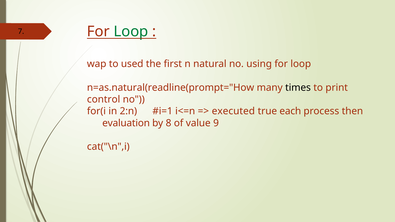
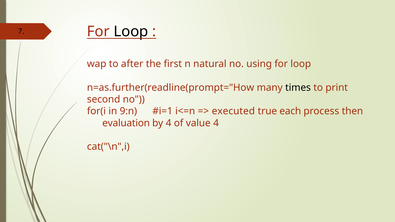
Loop colour: green -> black (131, 32)
used: used -> after (132, 64)
n=as.natural(readline(prompt="How: n=as.natural(readline(prompt="How -> n=as.further(readline(prompt="How (171, 88)
control: control -> second (104, 99)
2:n: 2:n -> 9:n (128, 111)
by 8: 8 -> 4 (169, 123)
value 9: 9 -> 4 (216, 123)
